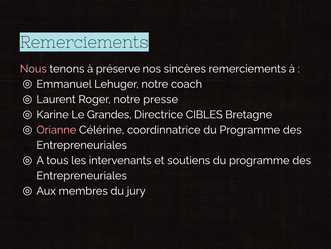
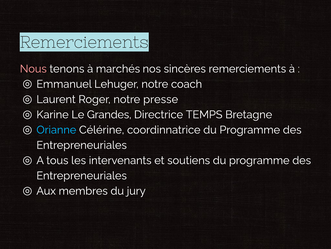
préserve: préserve -> marchés (118, 69)
CIBLES: CIBLES -> TEMPS (204, 114)
Orianne colour: pink -> light blue (56, 130)
